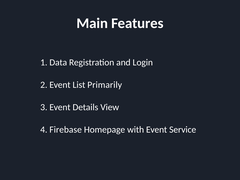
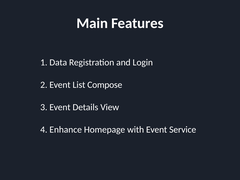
Primarily: Primarily -> Compose (105, 85)
Firebase: Firebase -> Enhance (66, 130)
